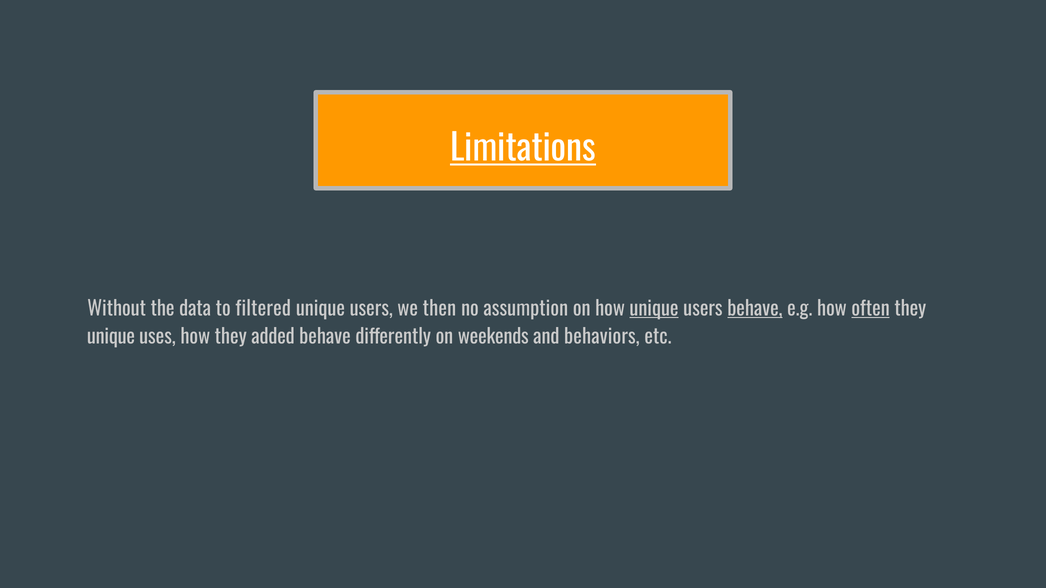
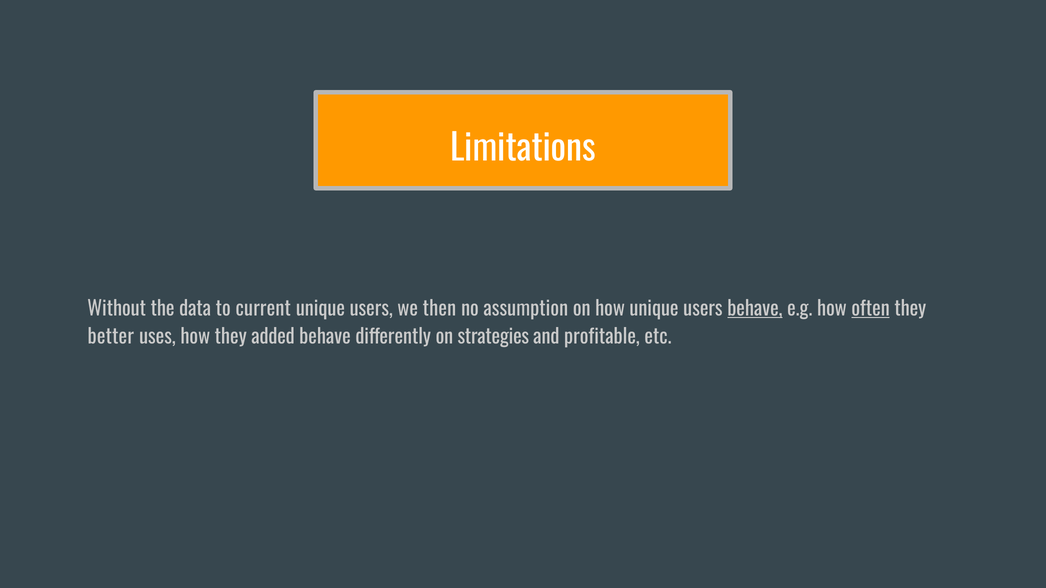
Limitations underline: present -> none (523, 149)
filtered: filtered -> current (263, 309)
unique underline: present -> none (654, 309)
unique: unique -> better (111, 337)
weekends: weekends -> strategies (493, 337)
behaviors: behaviors -> profitable (602, 337)
